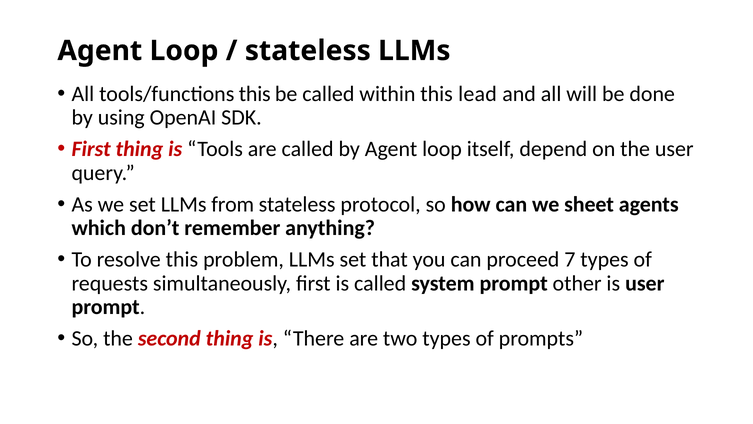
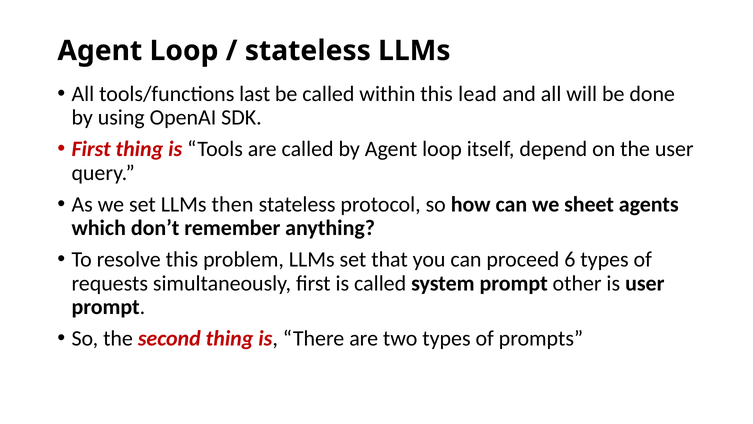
tools/functions this: this -> last (255, 94)
from: from -> then (233, 204)
7: 7 -> 6 (570, 259)
